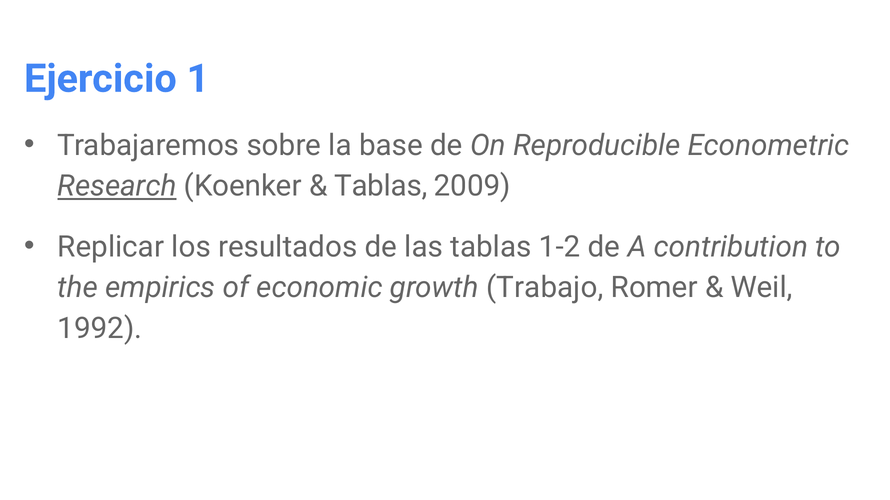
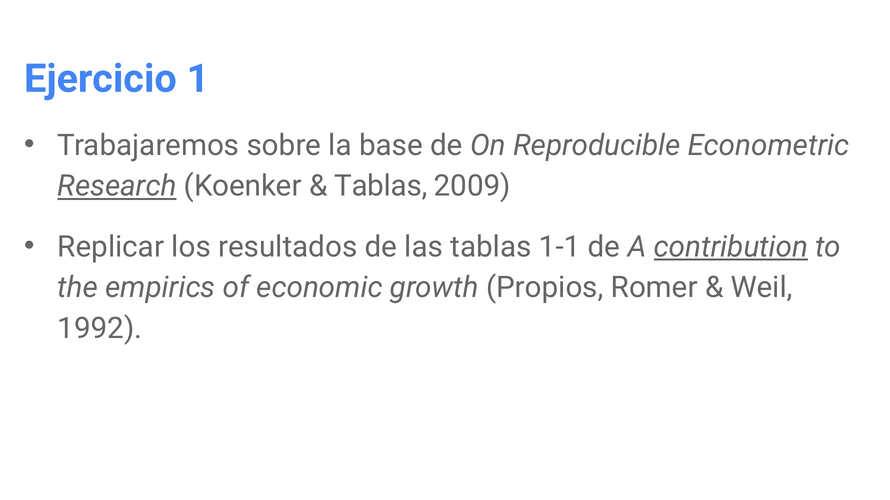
1-2: 1-2 -> 1-1 (560, 247)
contribution underline: none -> present (731, 247)
Trabajo: Trabajo -> Propios (545, 288)
